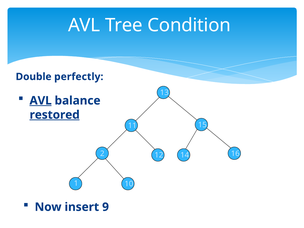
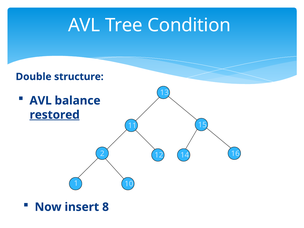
perfectly: perfectly -> structure (79, 77)
AVL underline: present -> none (41, 101)
9: 9 -> 8 (106, 207)
